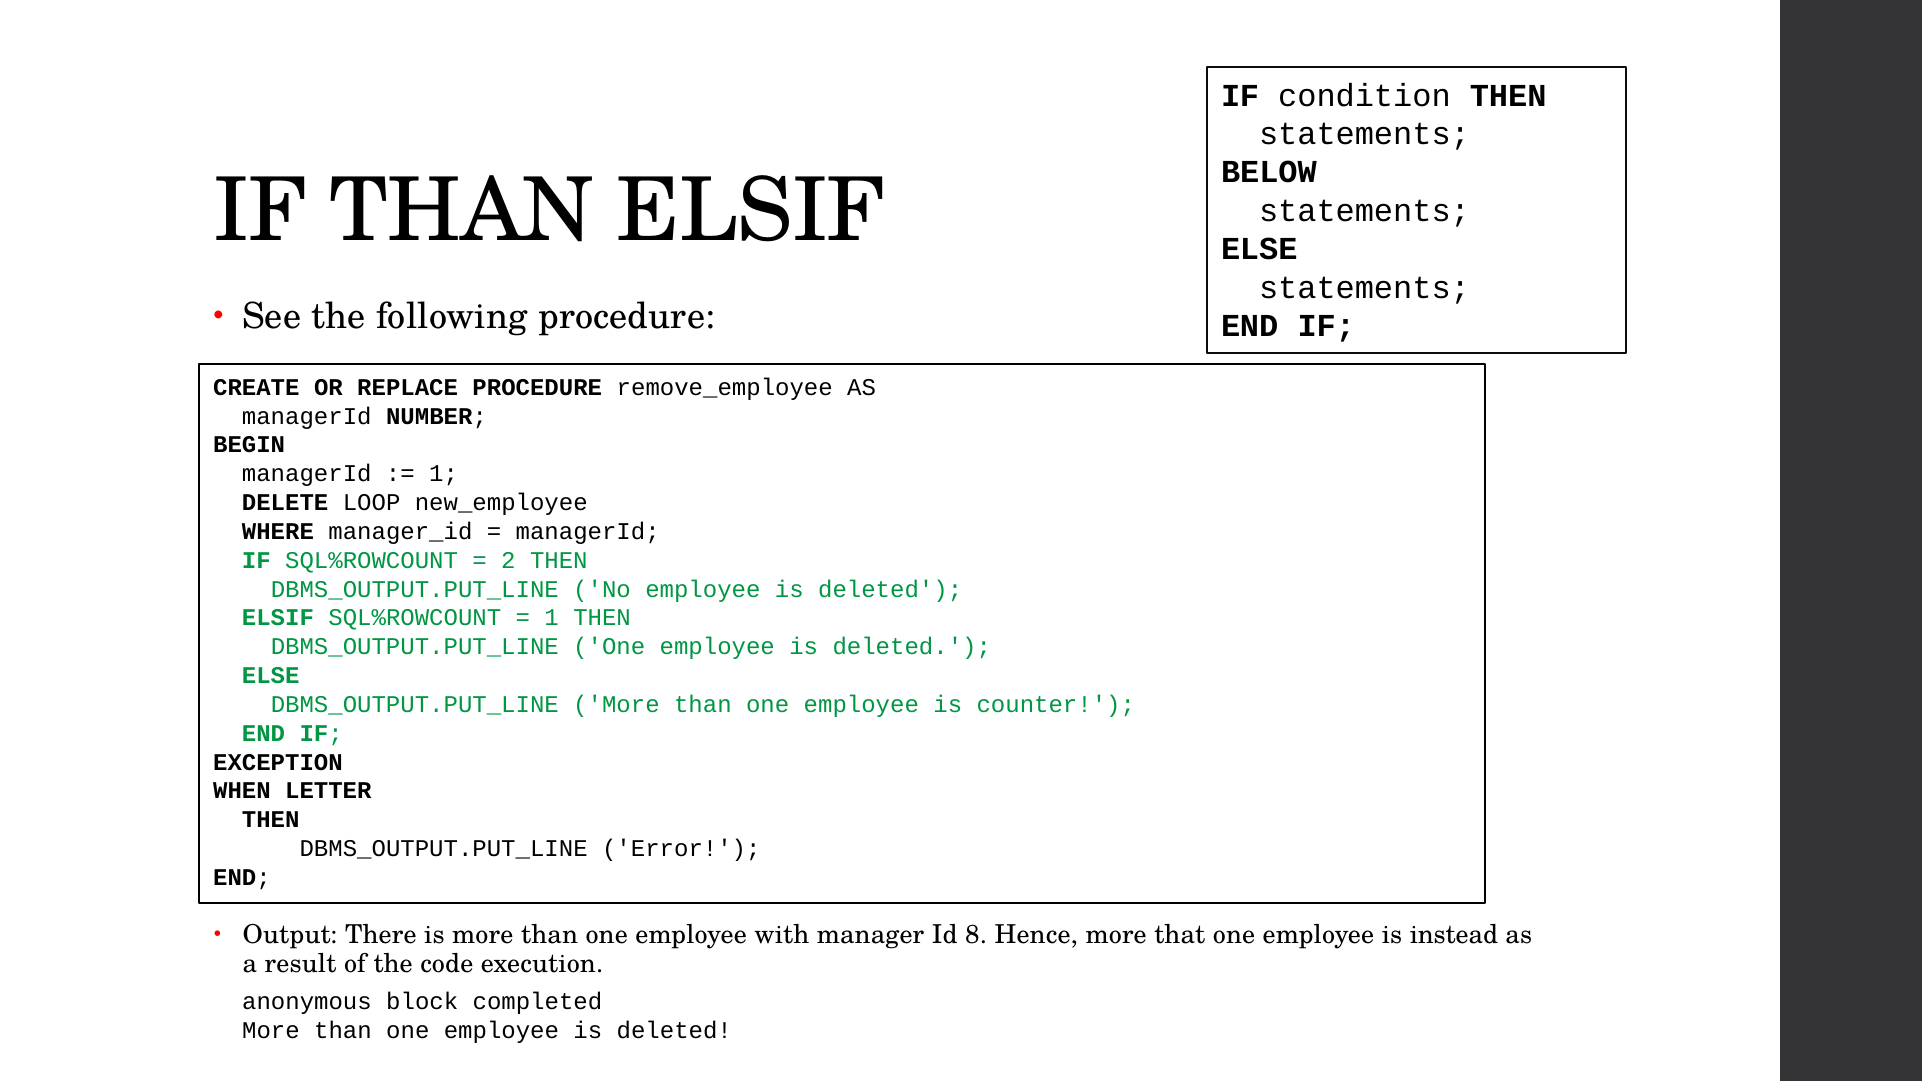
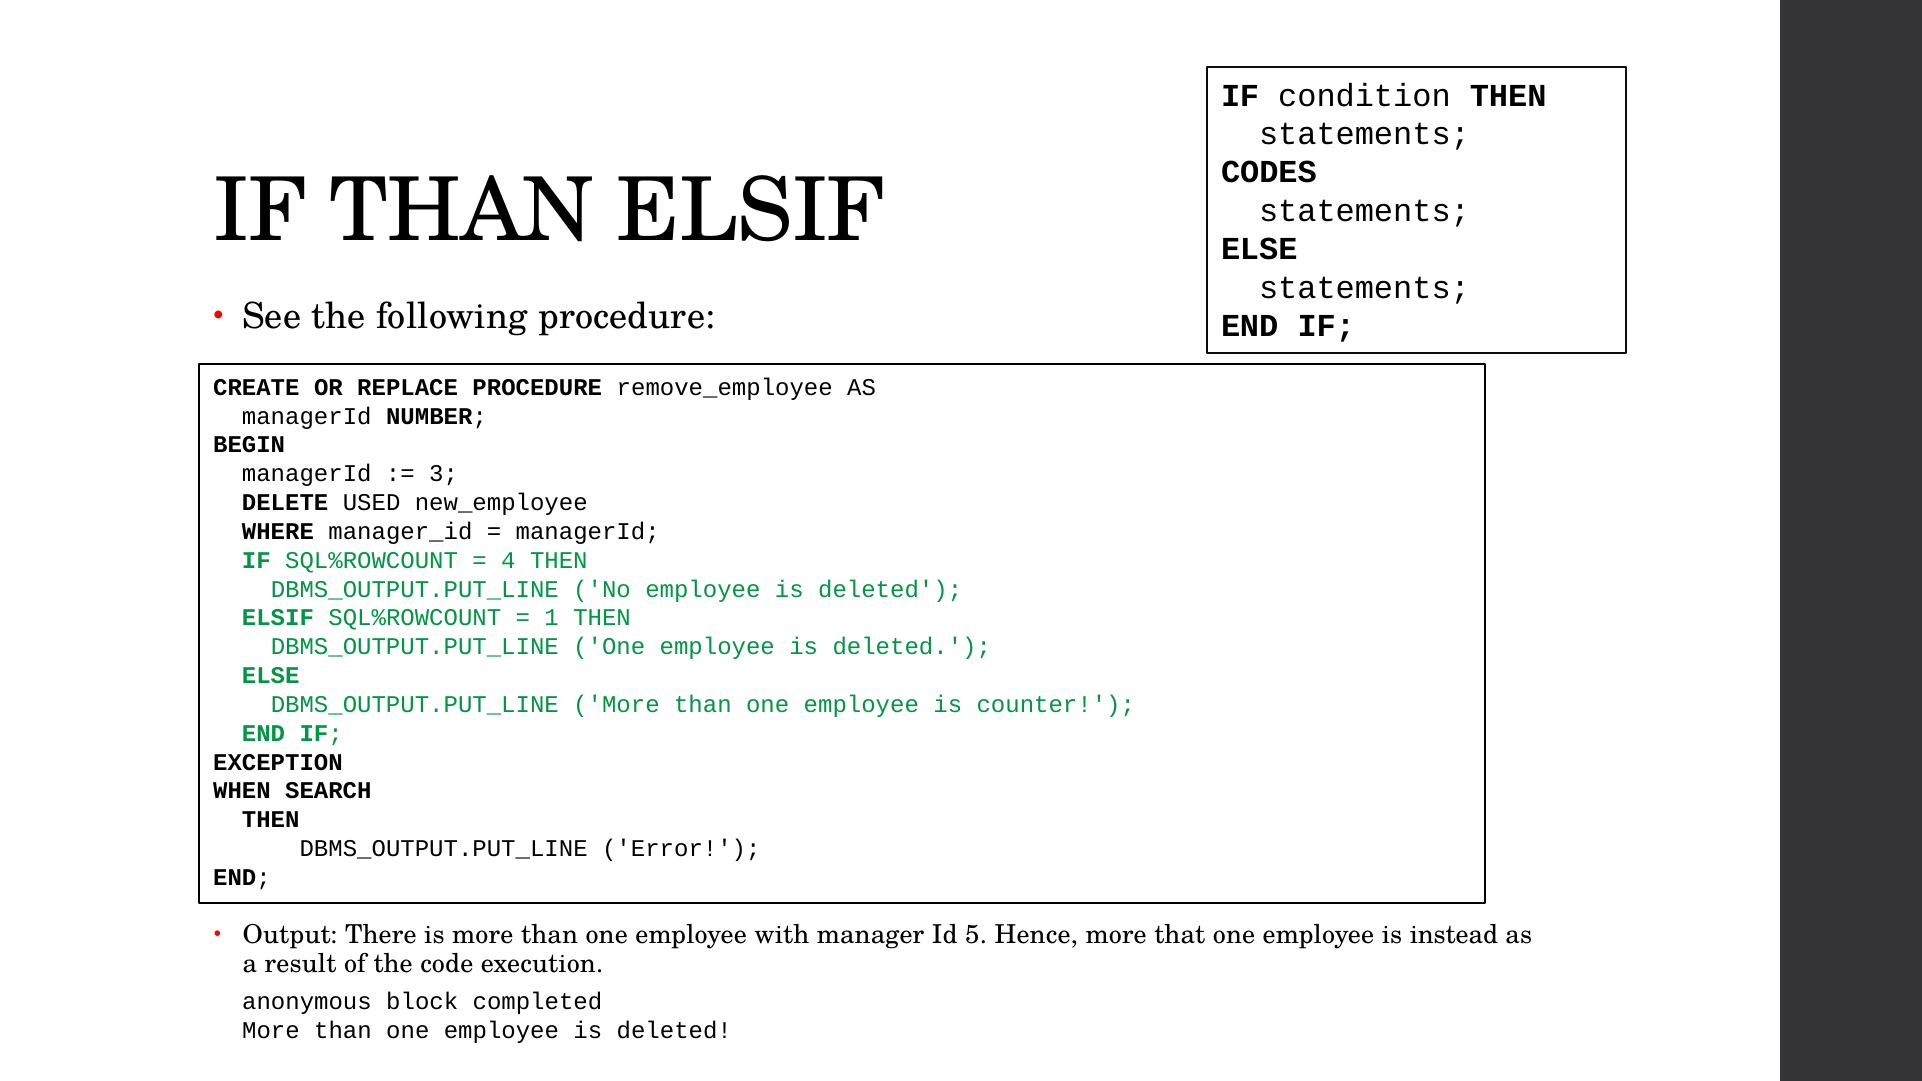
BELOW: BELOW -> CODES (1269, 172)
1: 1 -> 3 (444, 474)
LOOP: LOOP -> USED (372, 503)
2: 2 -> 4 (508, 560)
LETTER: LETTER -> SEARCH (328, 791)
8: 8 -> 5 (976, 935)
